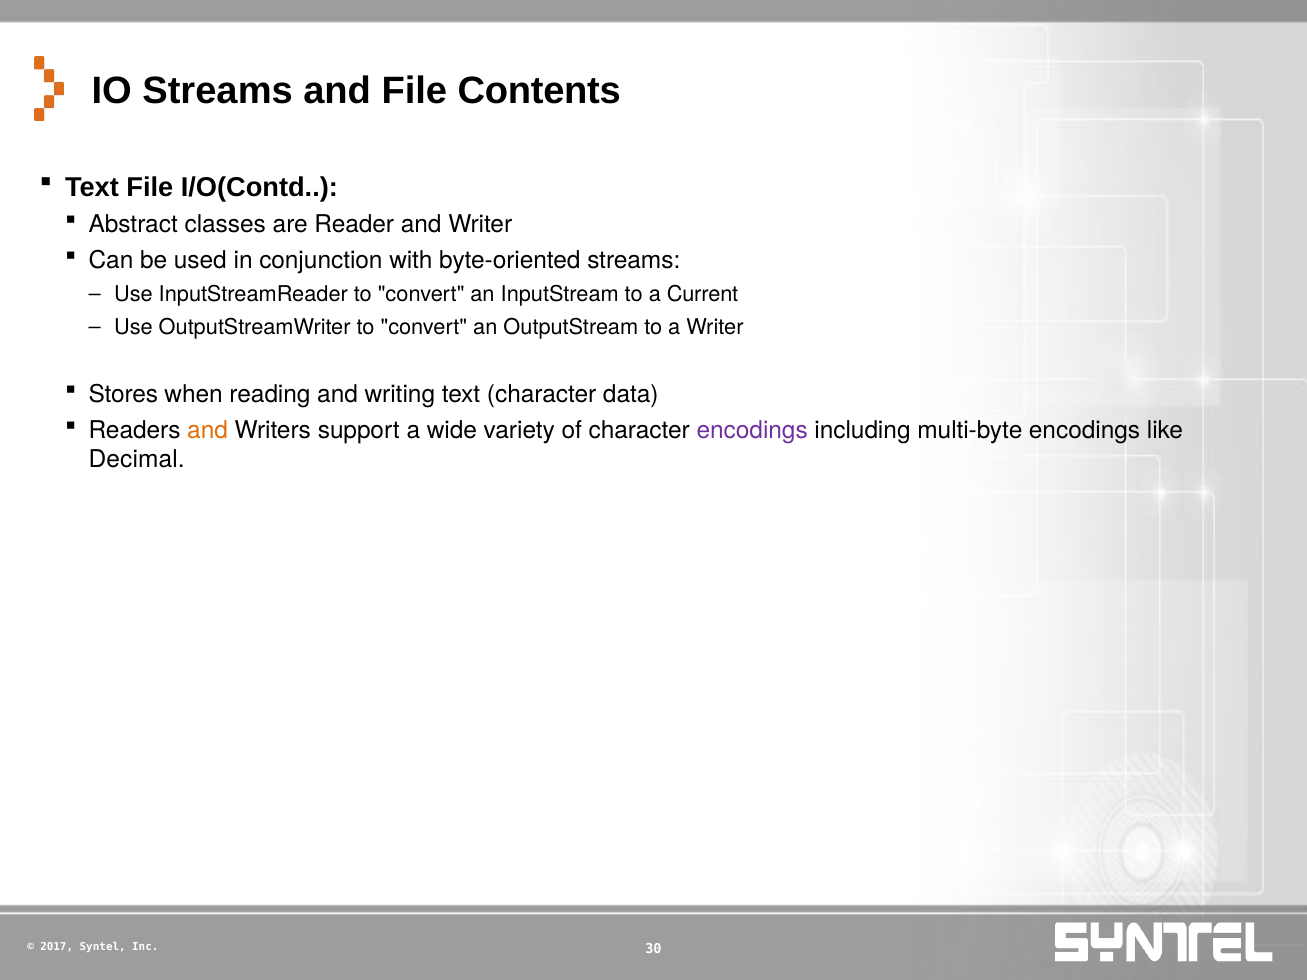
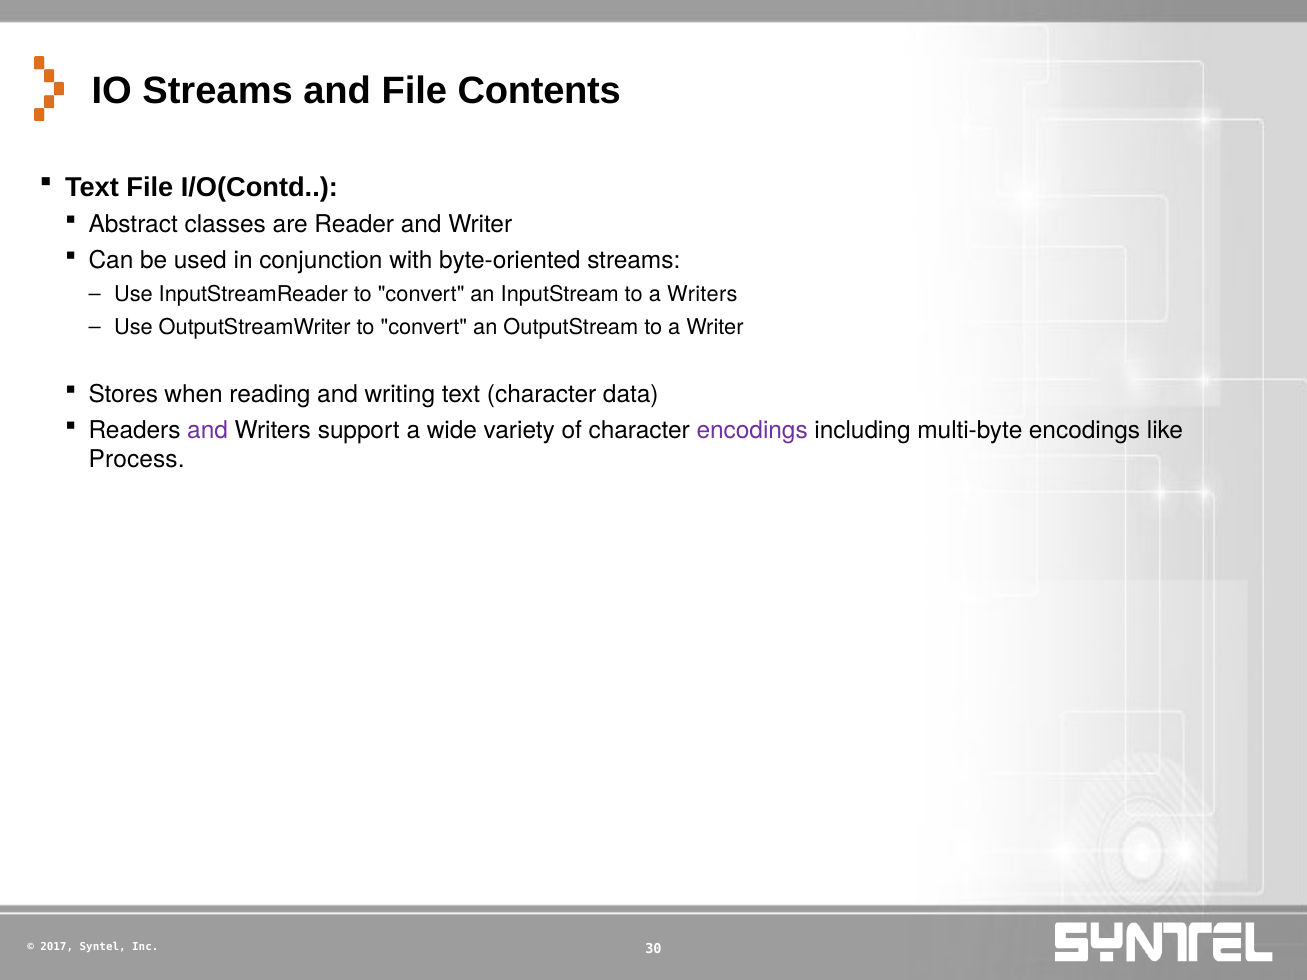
a Current: Current -> Writers (702, 295)
and colour: orange -> purple (208, 430)
Decimal: Decimal -> Process (137, 459)
